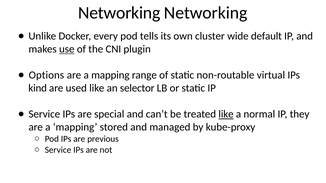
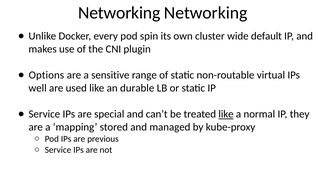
tells: tells -> spin (149, 36)
use underline: present -> none (67, 49)
mapping: mapping -> sensitive (110, 75)
kind: kind -> well (38, 88)
selector: selector -> durable (137, 88)
